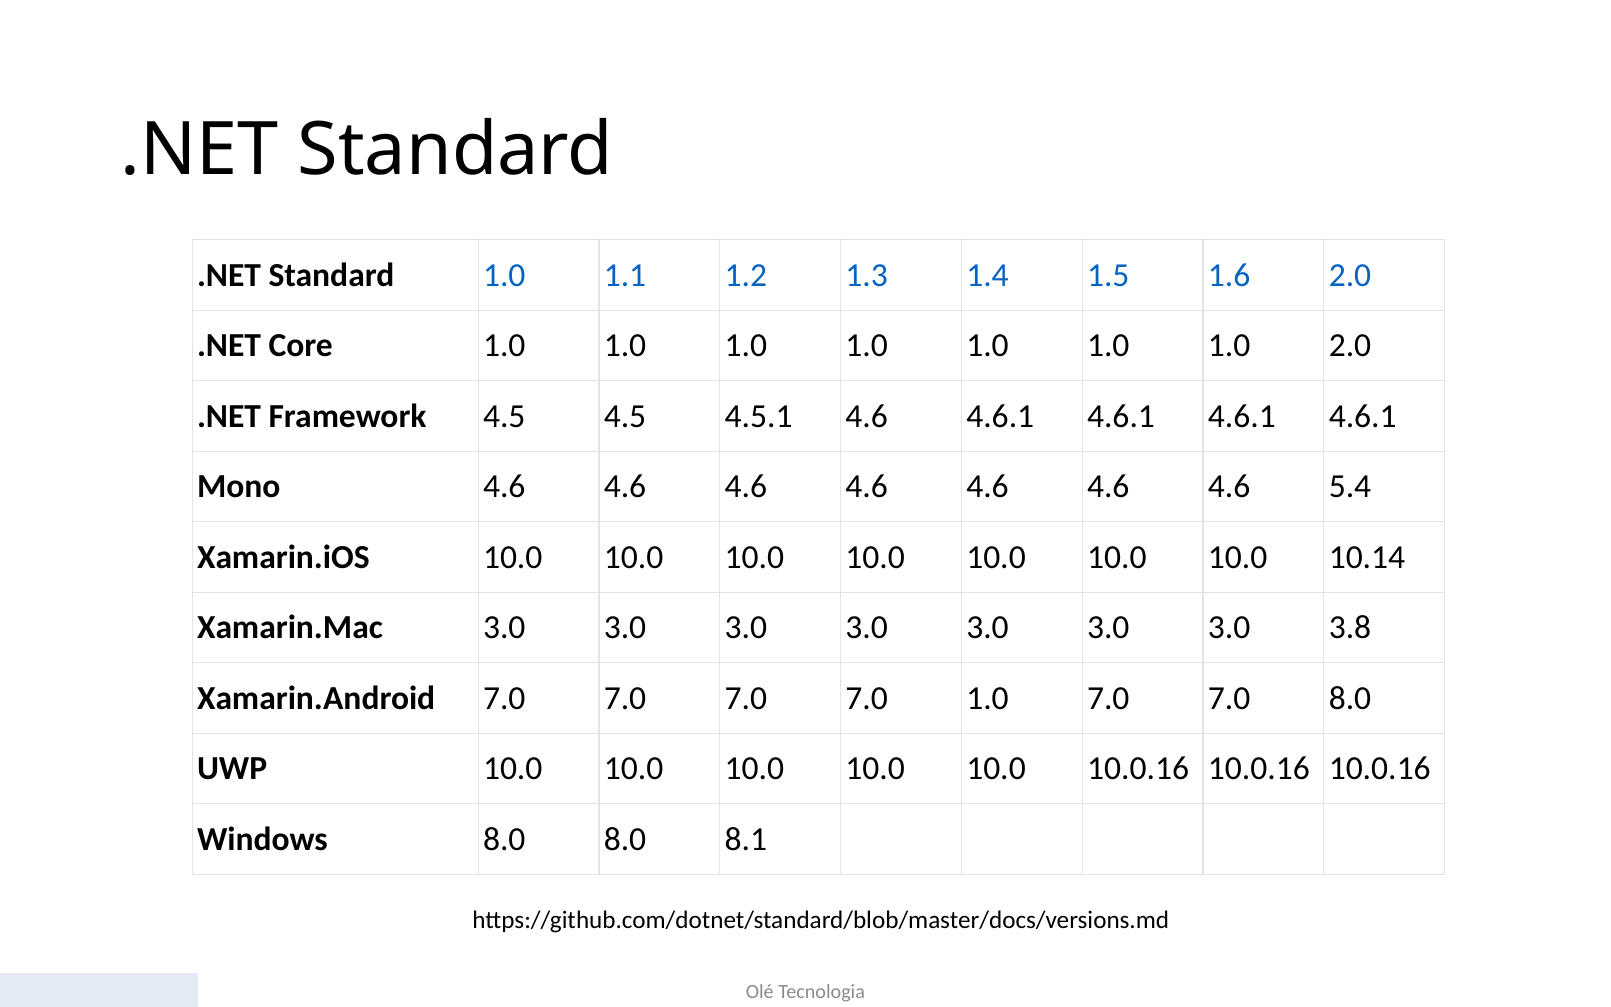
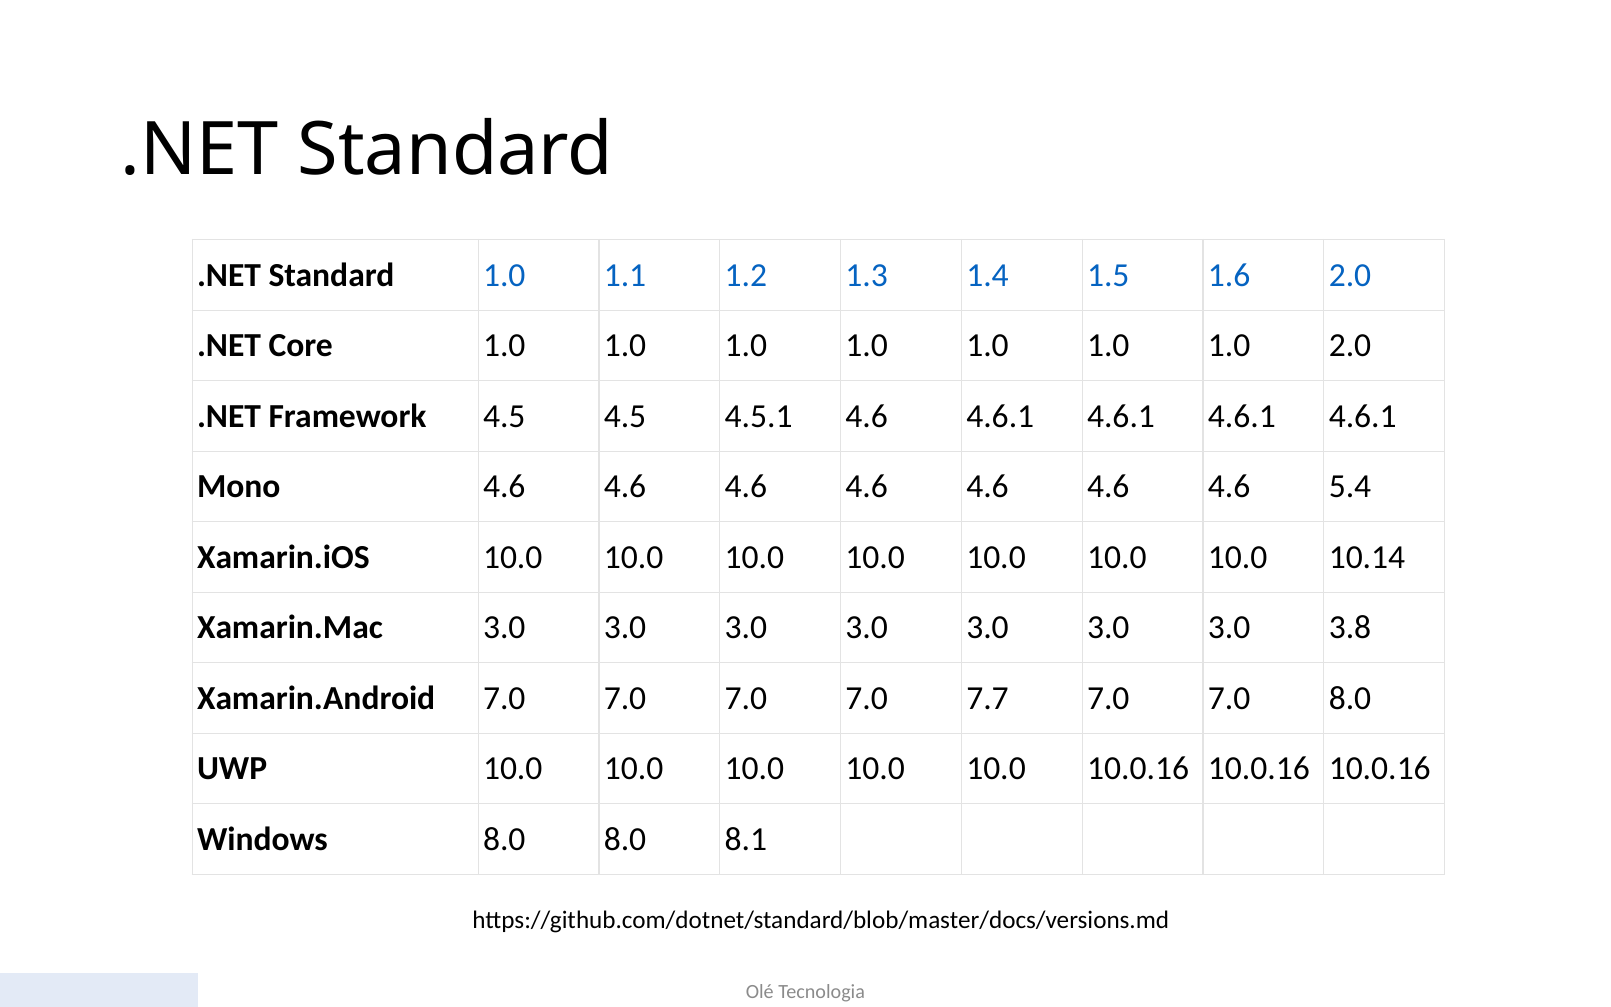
7.0 1.0: 1.0 -> 7.7 (988, 698)
